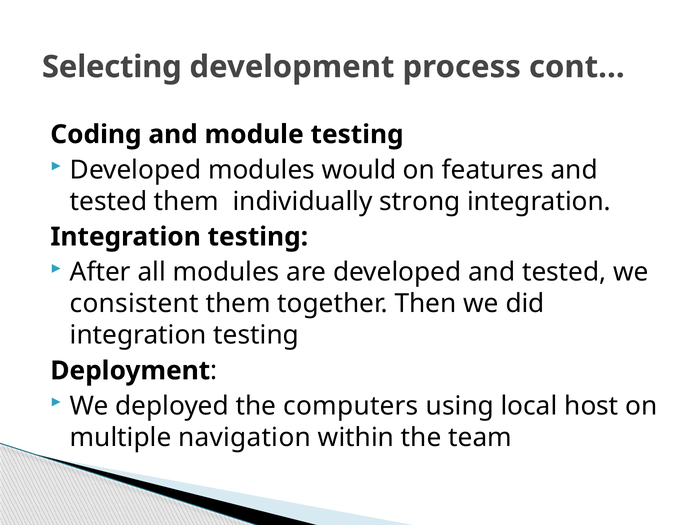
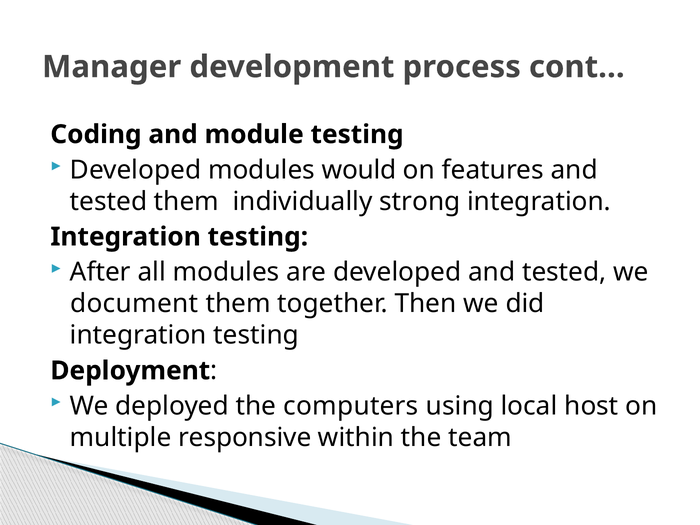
Selecting: Selecting -> Manager (112, 67)
consistent: consistent -> document (134, 304)
navigation: navigation -> responsive (245, 438)
